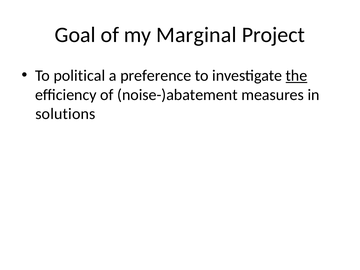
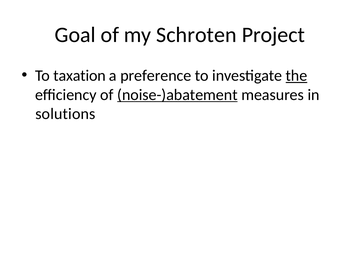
Marginal: Marginal -> Schroten (196, 35)
political: political -> taxation (80, 76)
noise-)abatement underline: none -> present (177, 95)
